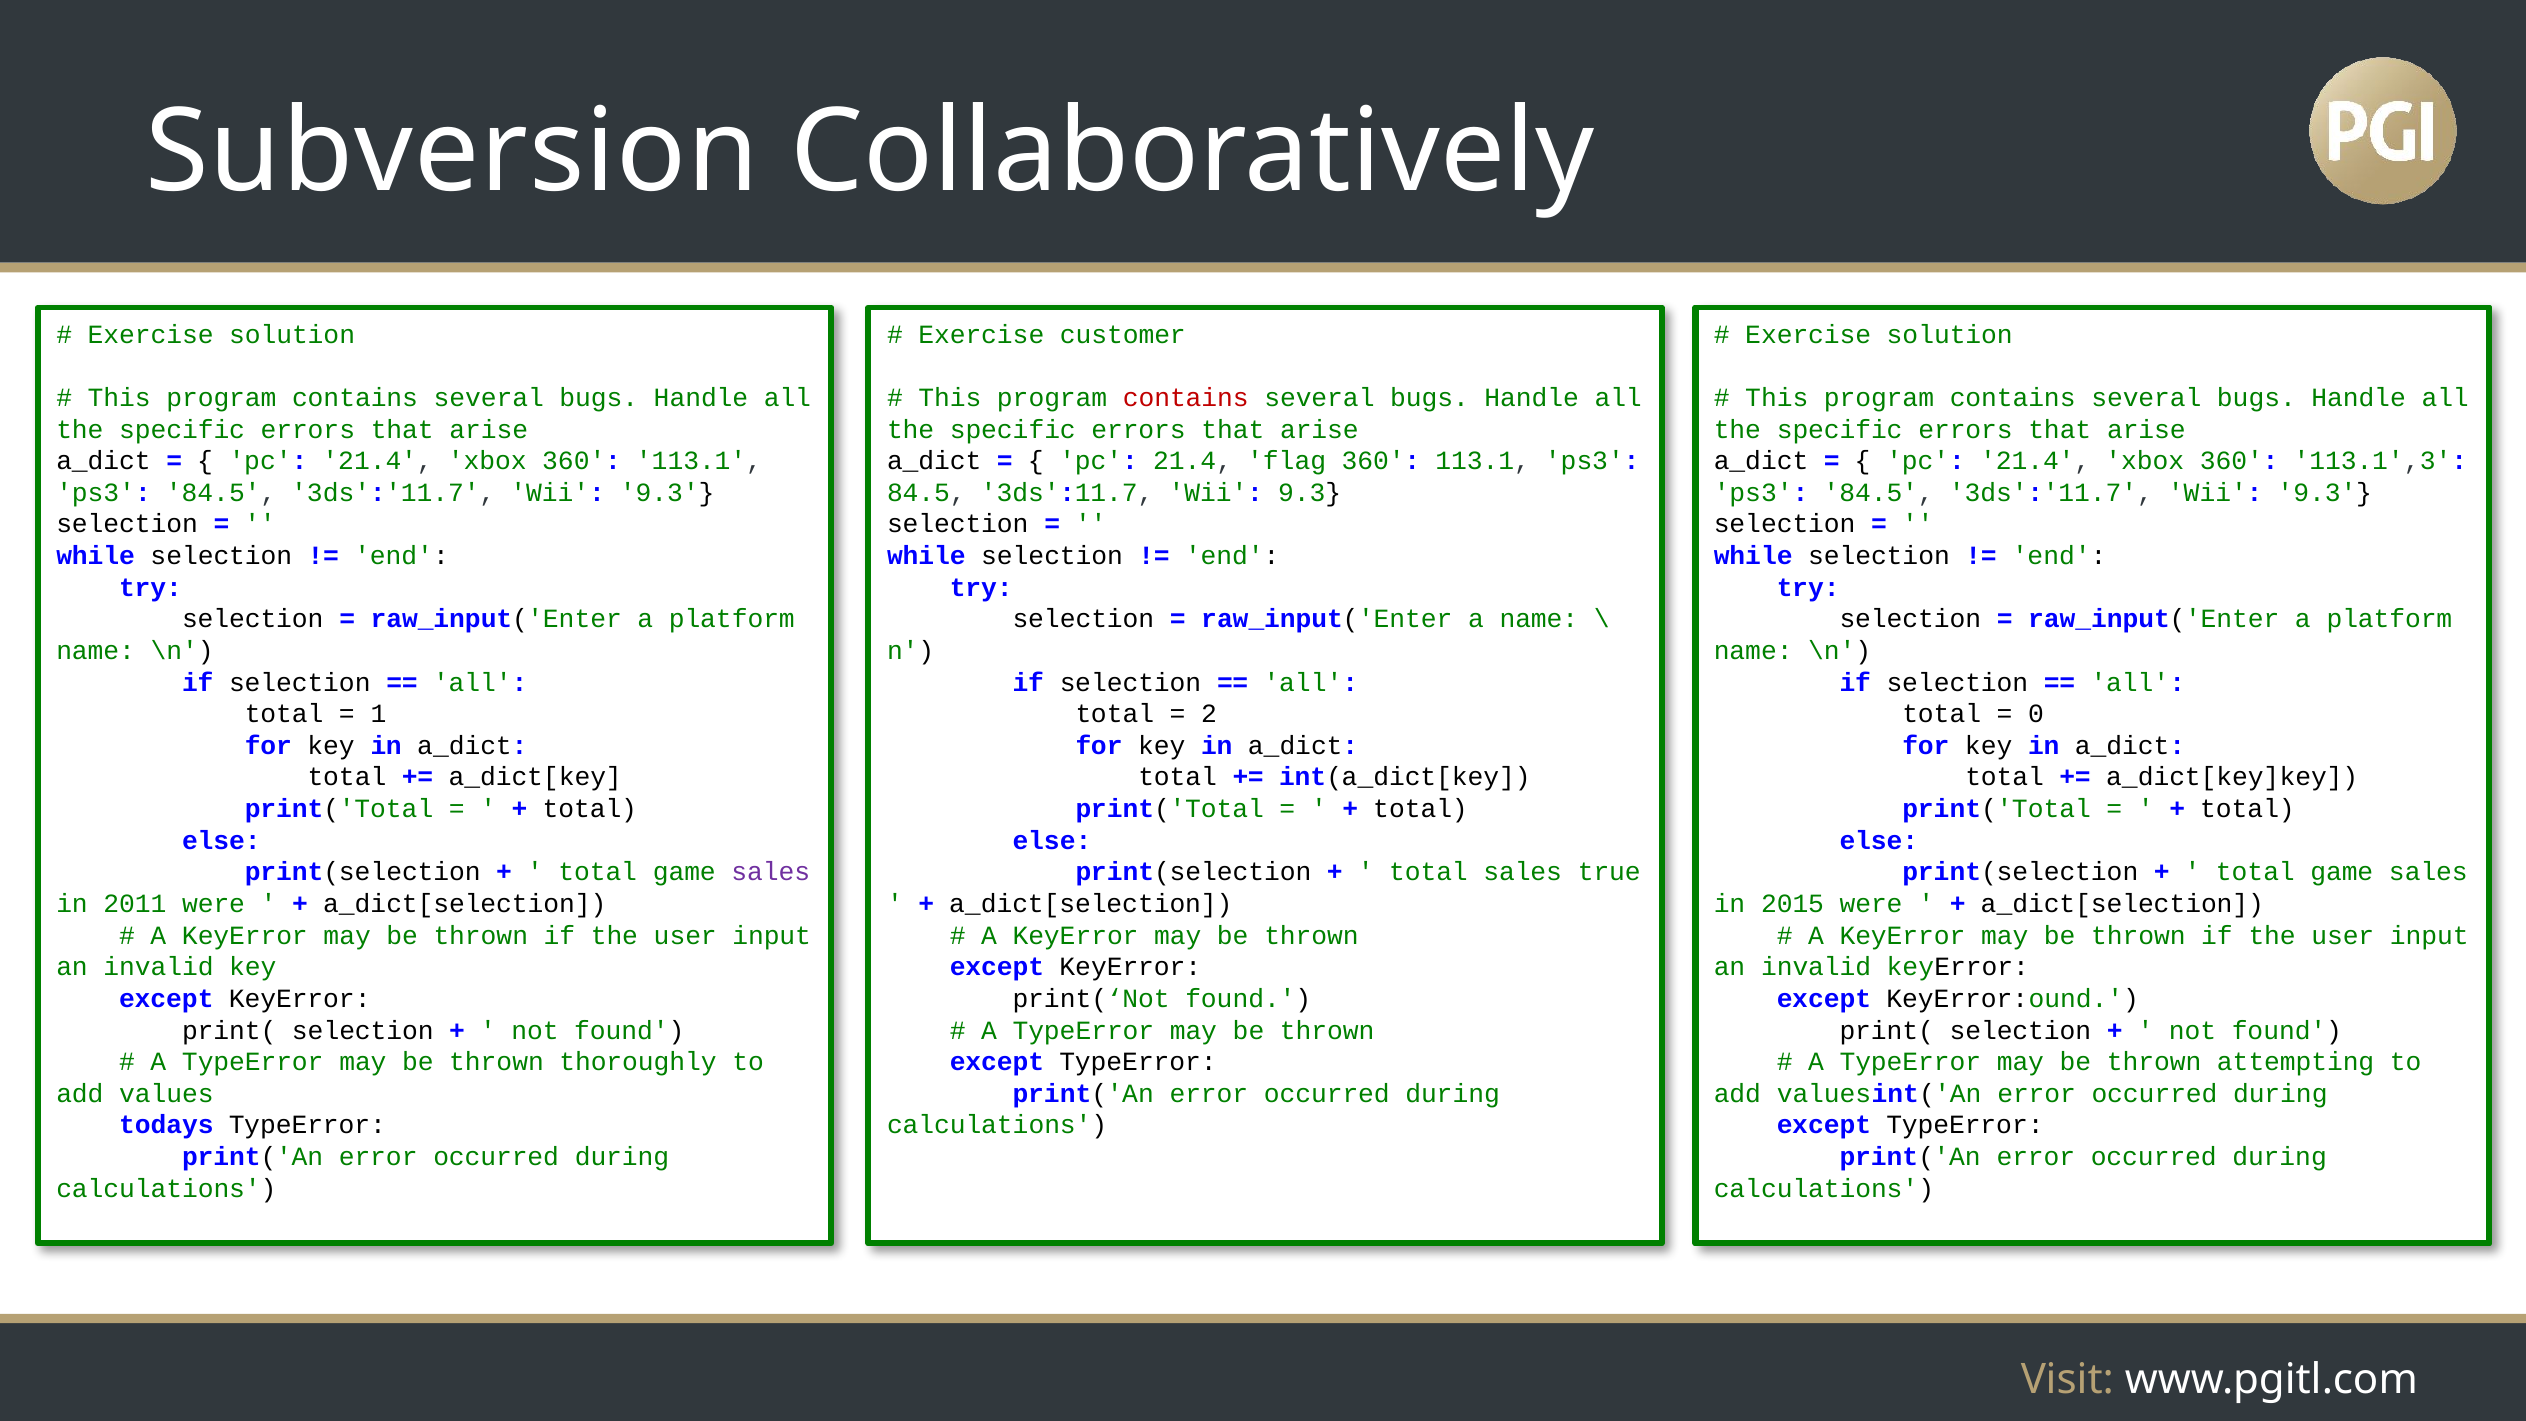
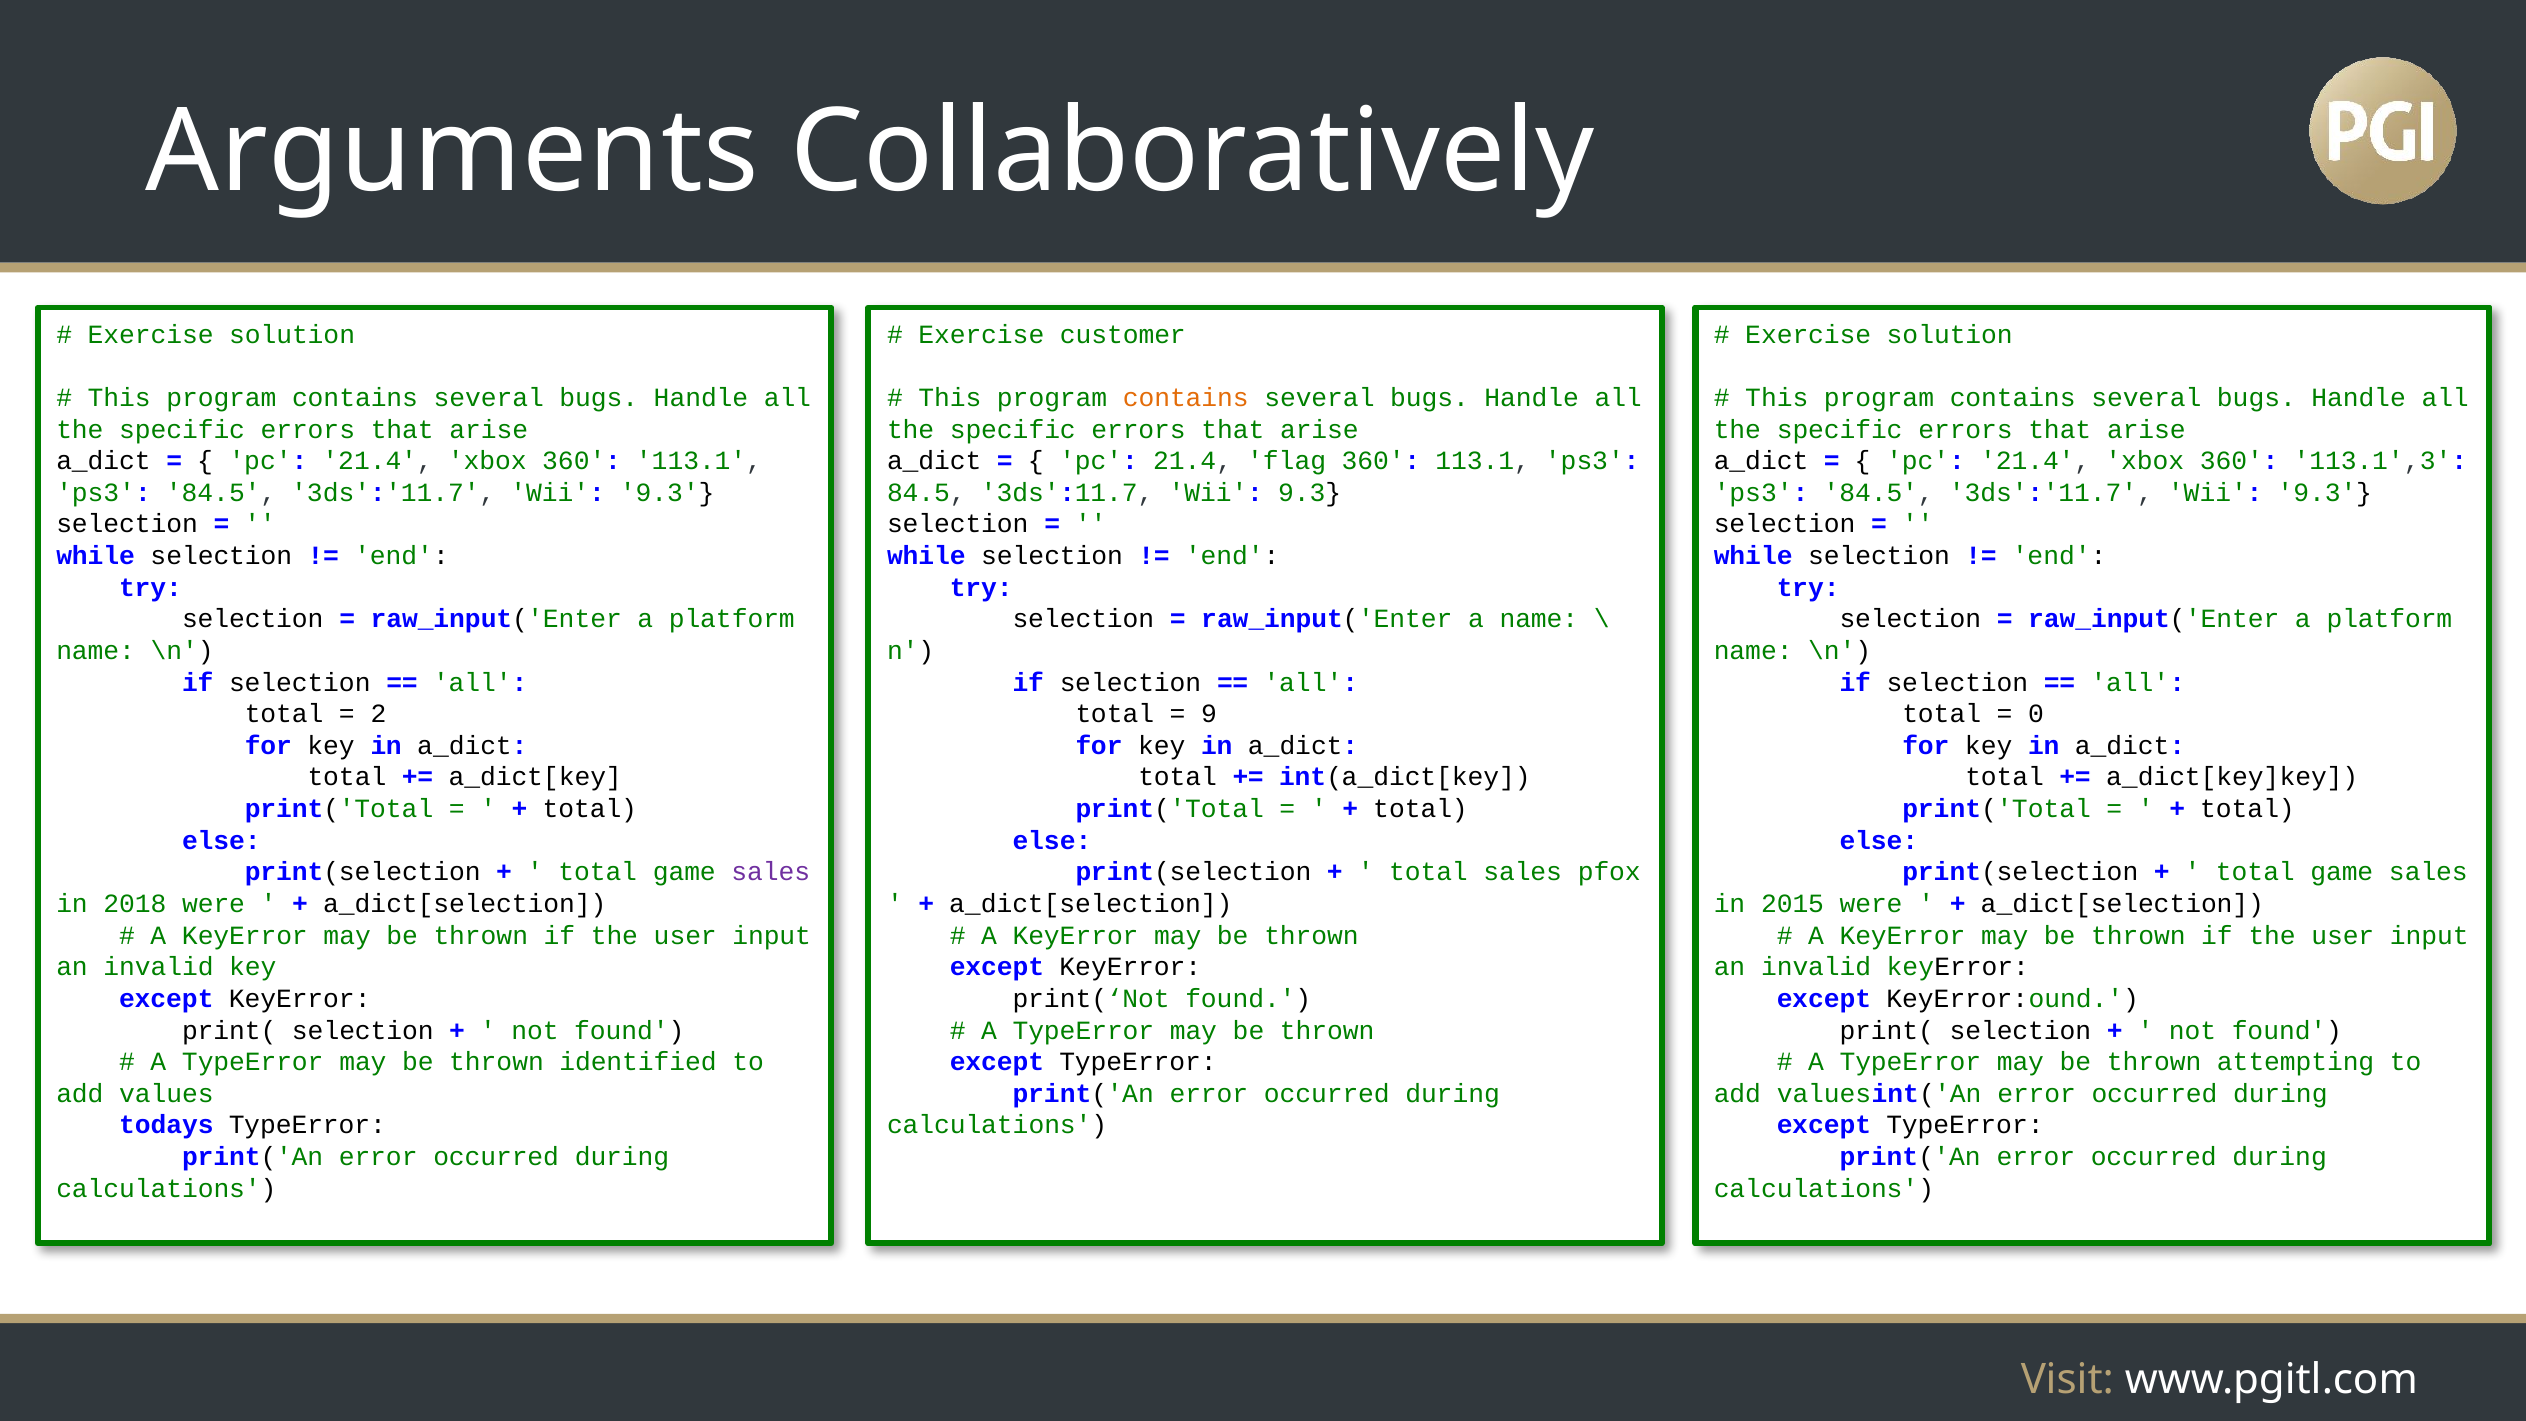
Subversion: Subversion -> Arguments (452, 153)
contains colour: red -> orange (1186, 398)
1: 1 -> 2 (378, 714)
2: 2 -> 9 (1209, 714)
true: true -> pfox (1609, 872)
2011: 2011 -> 2018 (135, 904)
thoroughly: thoroughly -> identified (638, 1062)
